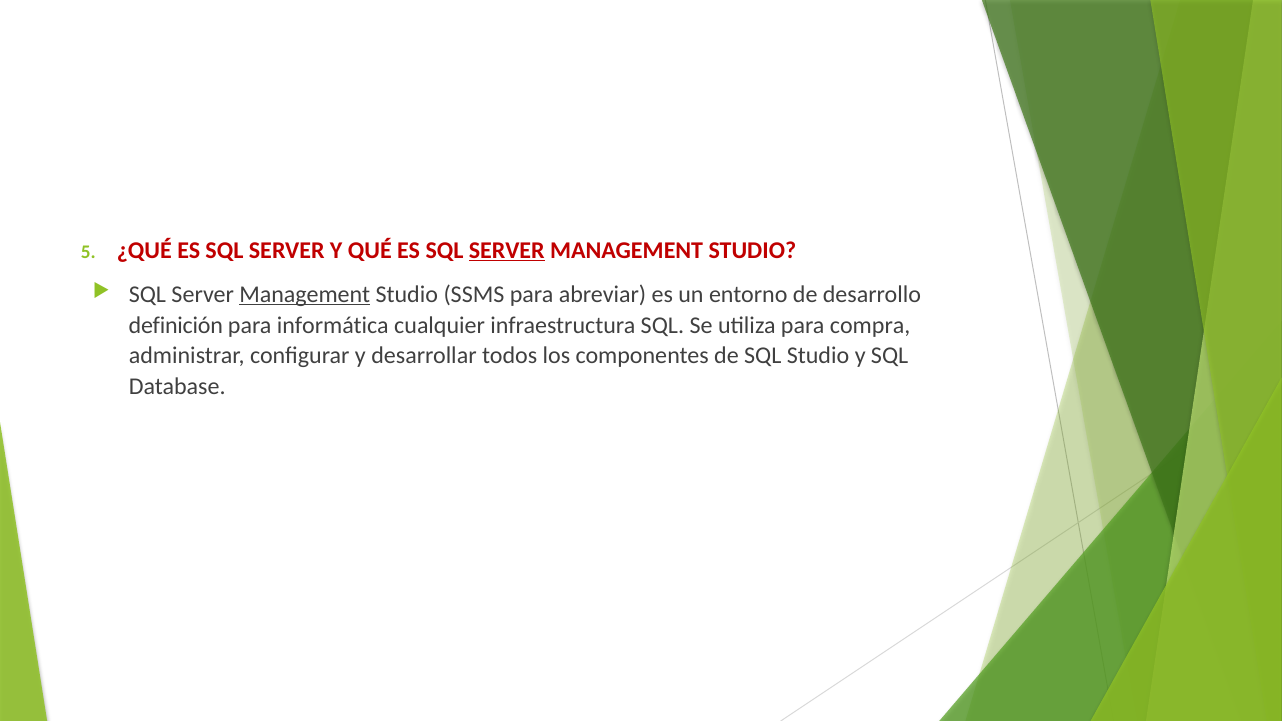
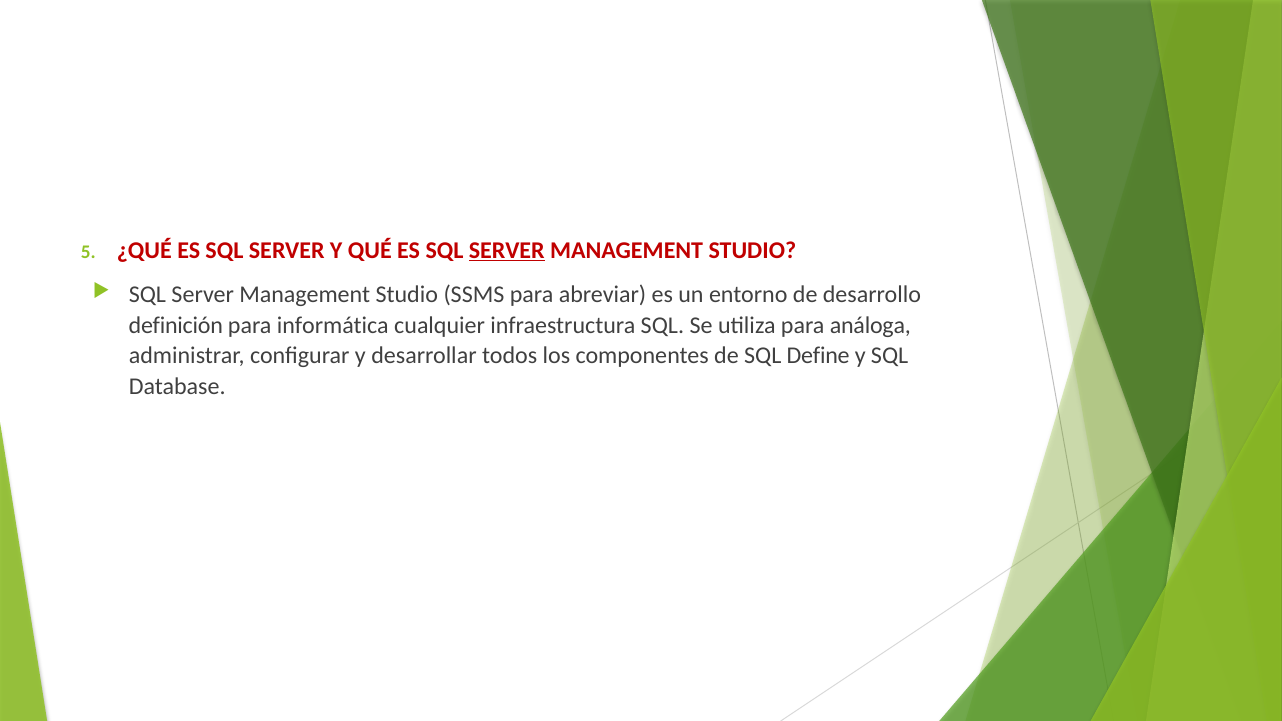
Management underline: present -> none (305, 294)
compra: compra -> análoga (870, 325)
SQL Studio: Studio -> Define (818, 356)
